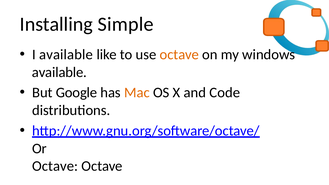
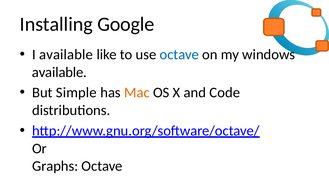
Simple: Simple -> Google (126, 24)
octave colour: orange -> blue (179, 55)
Google: Google -> Simple (76, 93)
Octave: Octave -> Graphs (55, 166)
